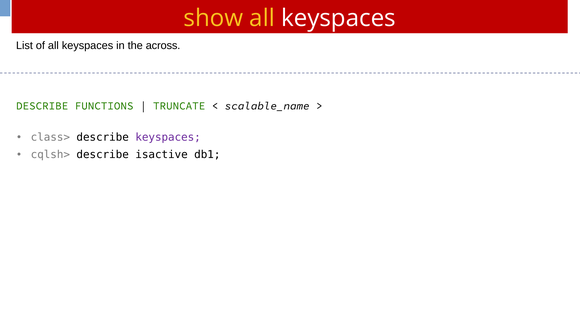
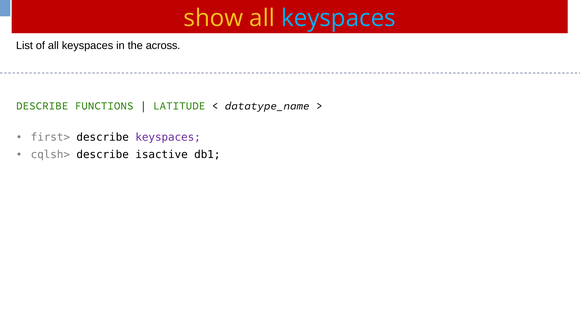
keyspaces colour: white -> light blue (338, 18)
TRUNCATE: TRUNCATE -> LATITUDE (179, 106)
scalable_name: scalable_name -> datatype_name (267, 106)
class>: class> -> first> (50, 137)
